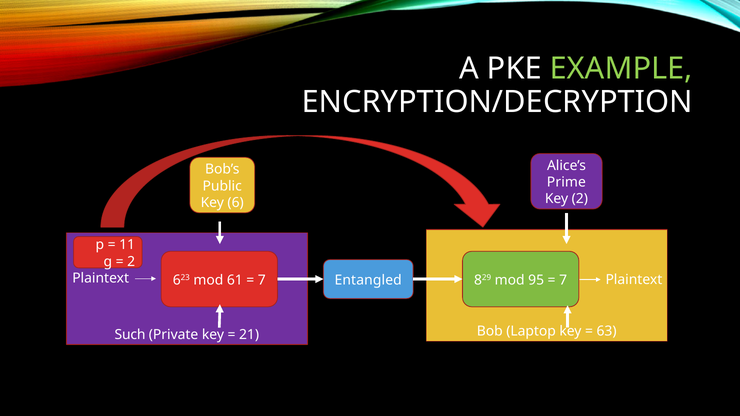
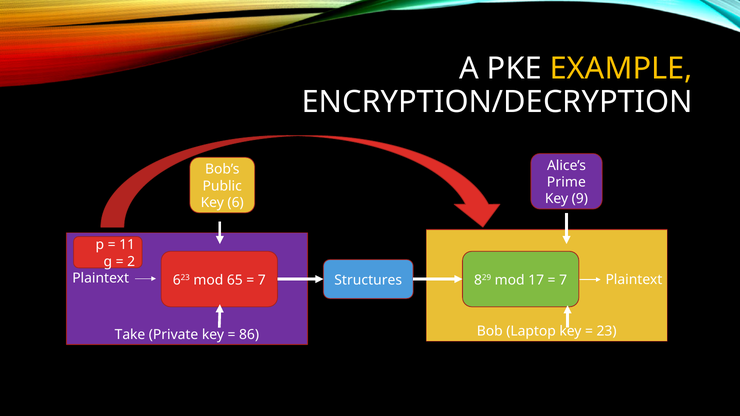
EXAMPLE colour: light green -> yellow (621, 69)
Key 2: 2 -> 9 (580, 199)
61: 61 -> 65 (235, 280)
95: 95 -> 17 (536, 280)
Entangled: Entangled -> Structures (368, 280)
63: 63 -> 23 (607, 331)
Such: Such -> Take (130, 335)
21: 21 -> 86 (249, 335)
